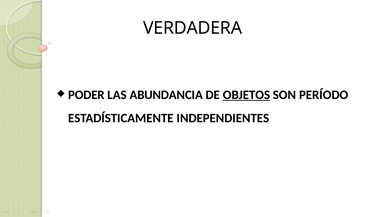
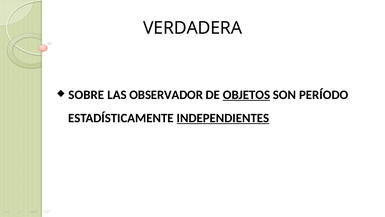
PODER: PODER -> SOBRE (86, 95)
ABUNDANCIA: ABUNDANCIA -> OBSERVADOR (166, 95)
INDEPENDIENTES underline: none -> present (223, 118)
